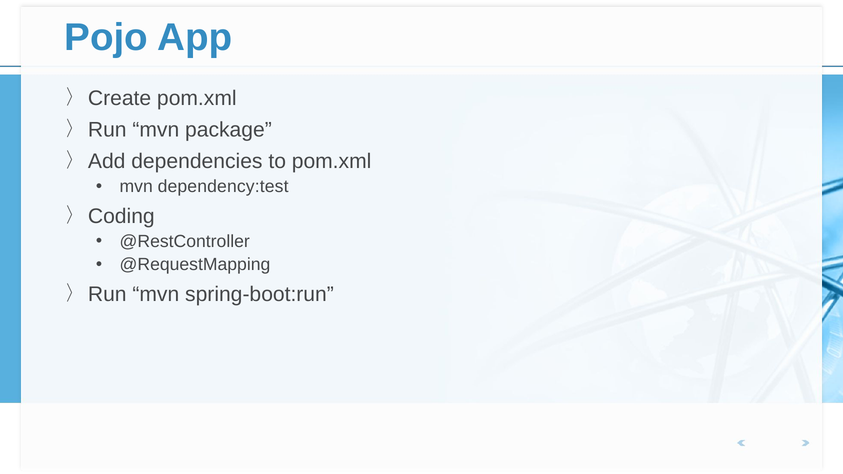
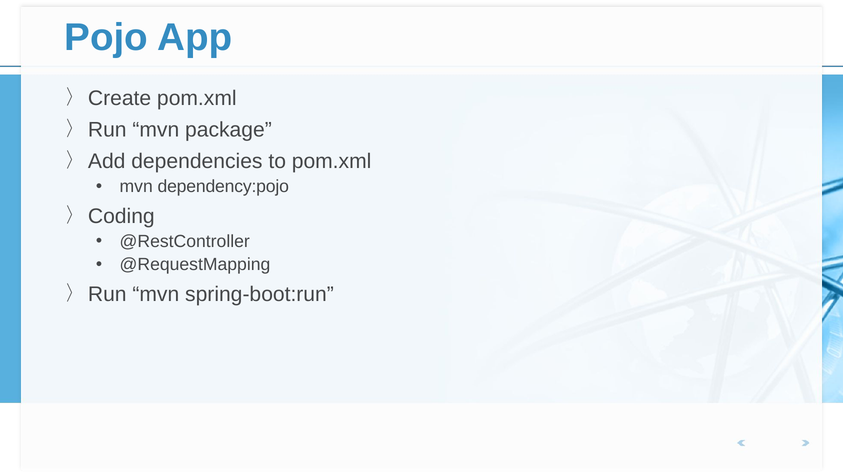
dependency:test: dependency:test -> dependency:pojo (223, 187)
